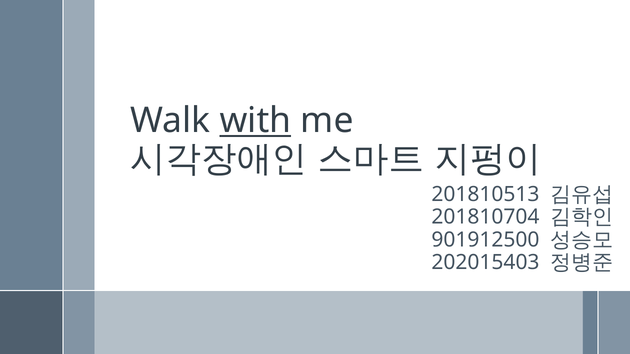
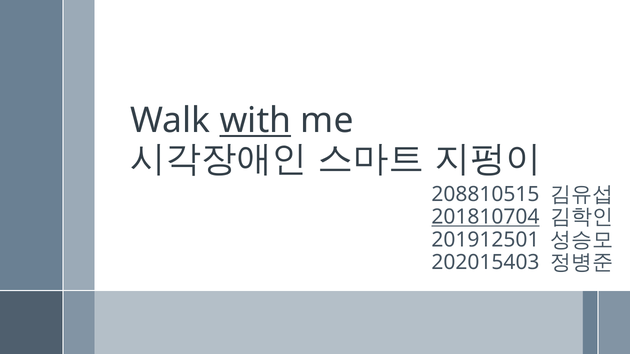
201810513: 201810513 -> 208810515 (485, 194)
201810704 underline: none -> present (485, 217)
901912500: 901912500 -> 201912501 (485, 240)
